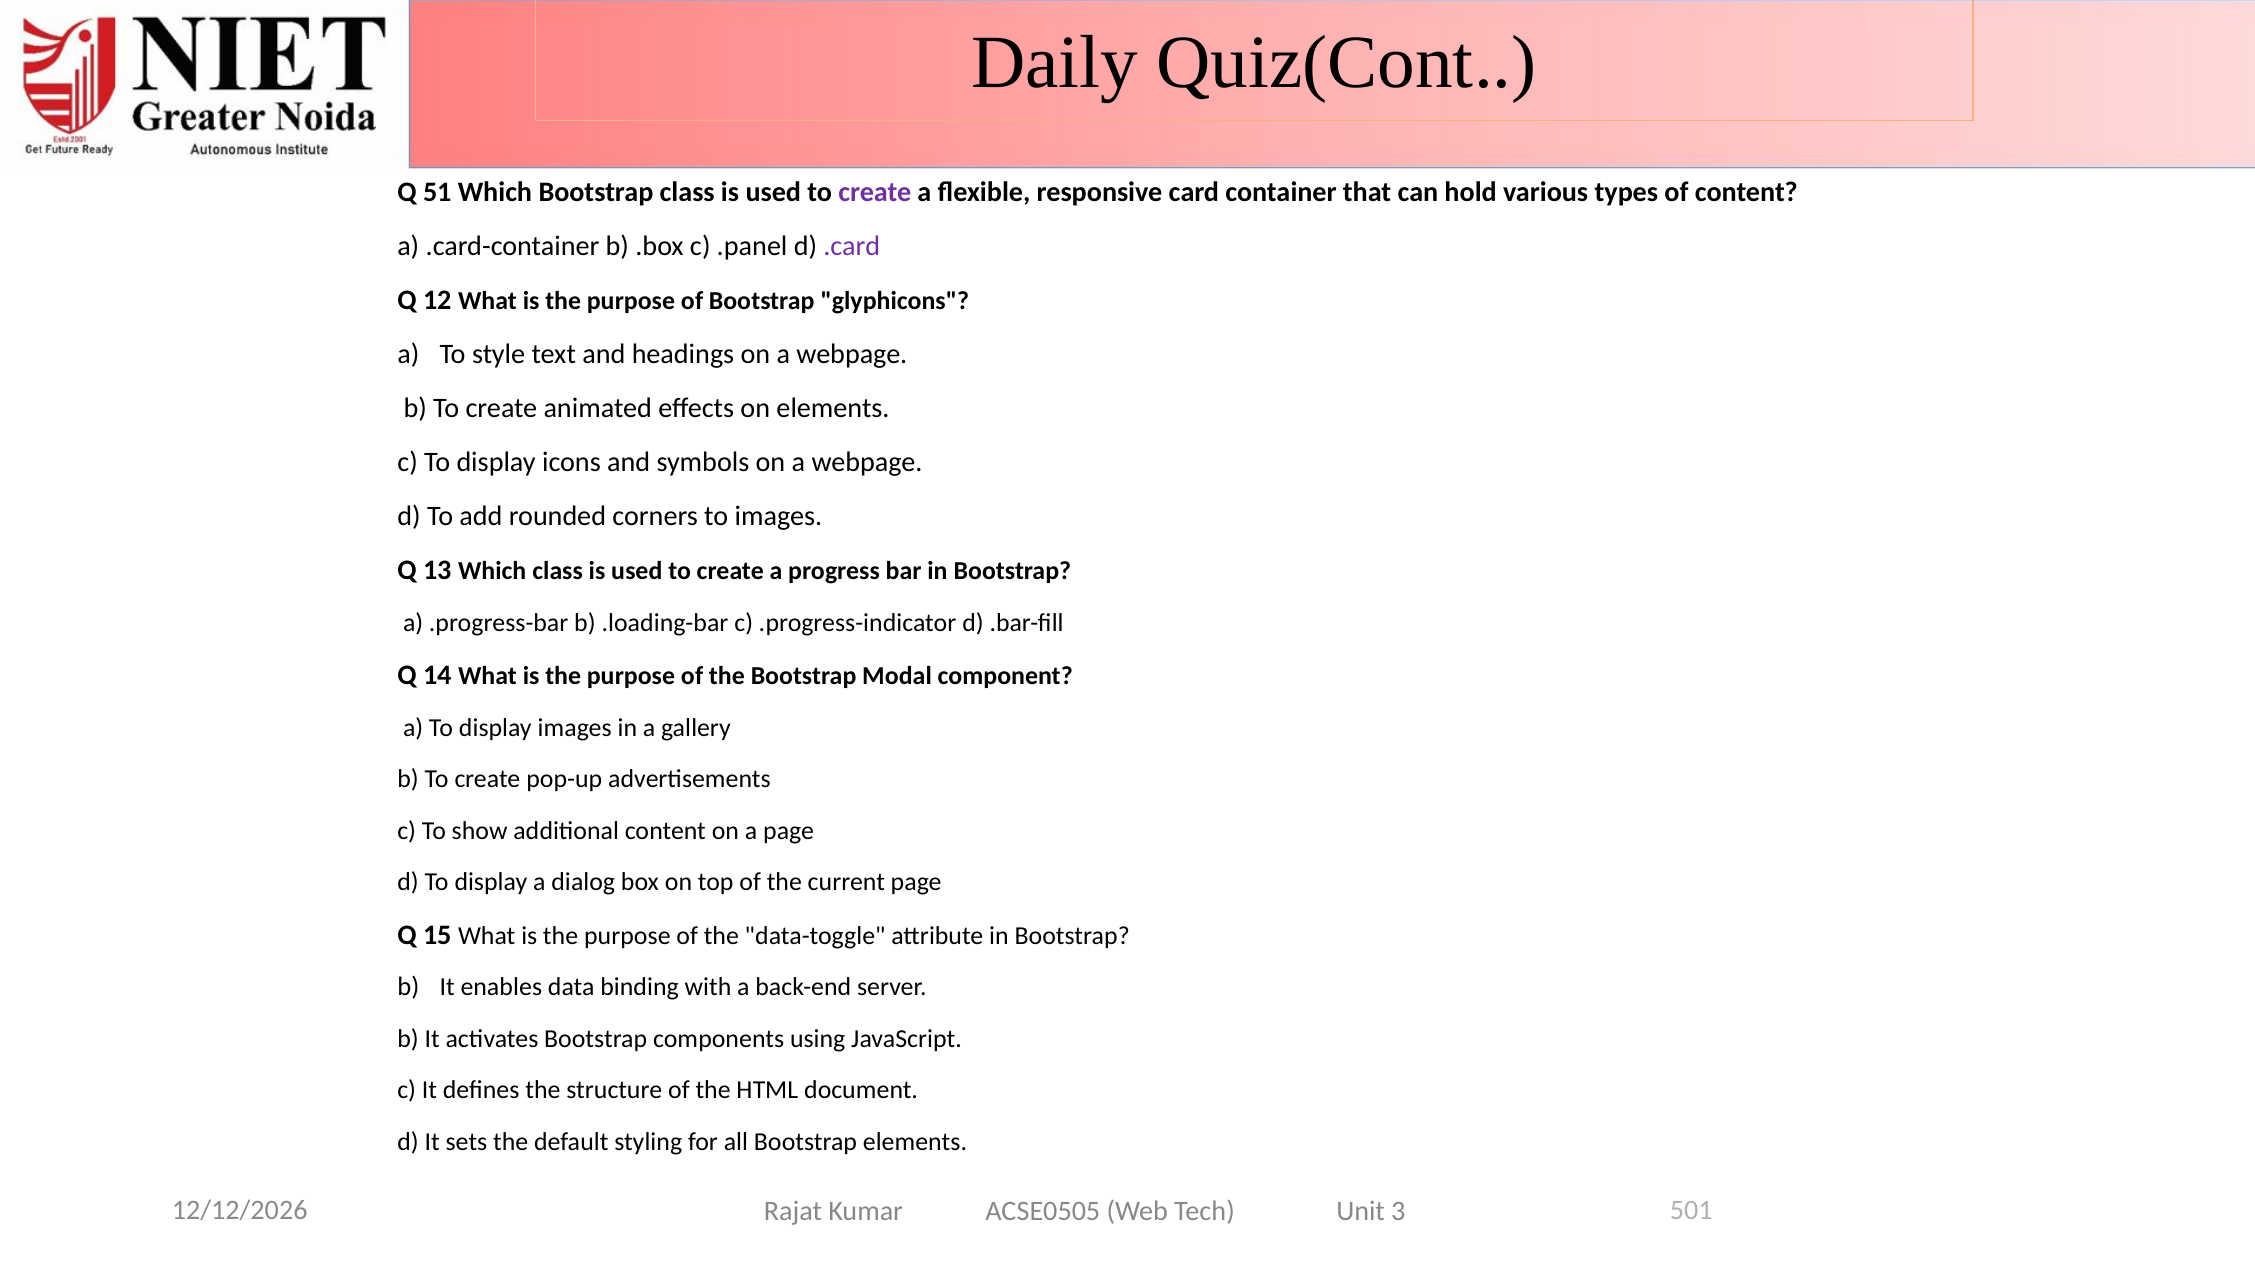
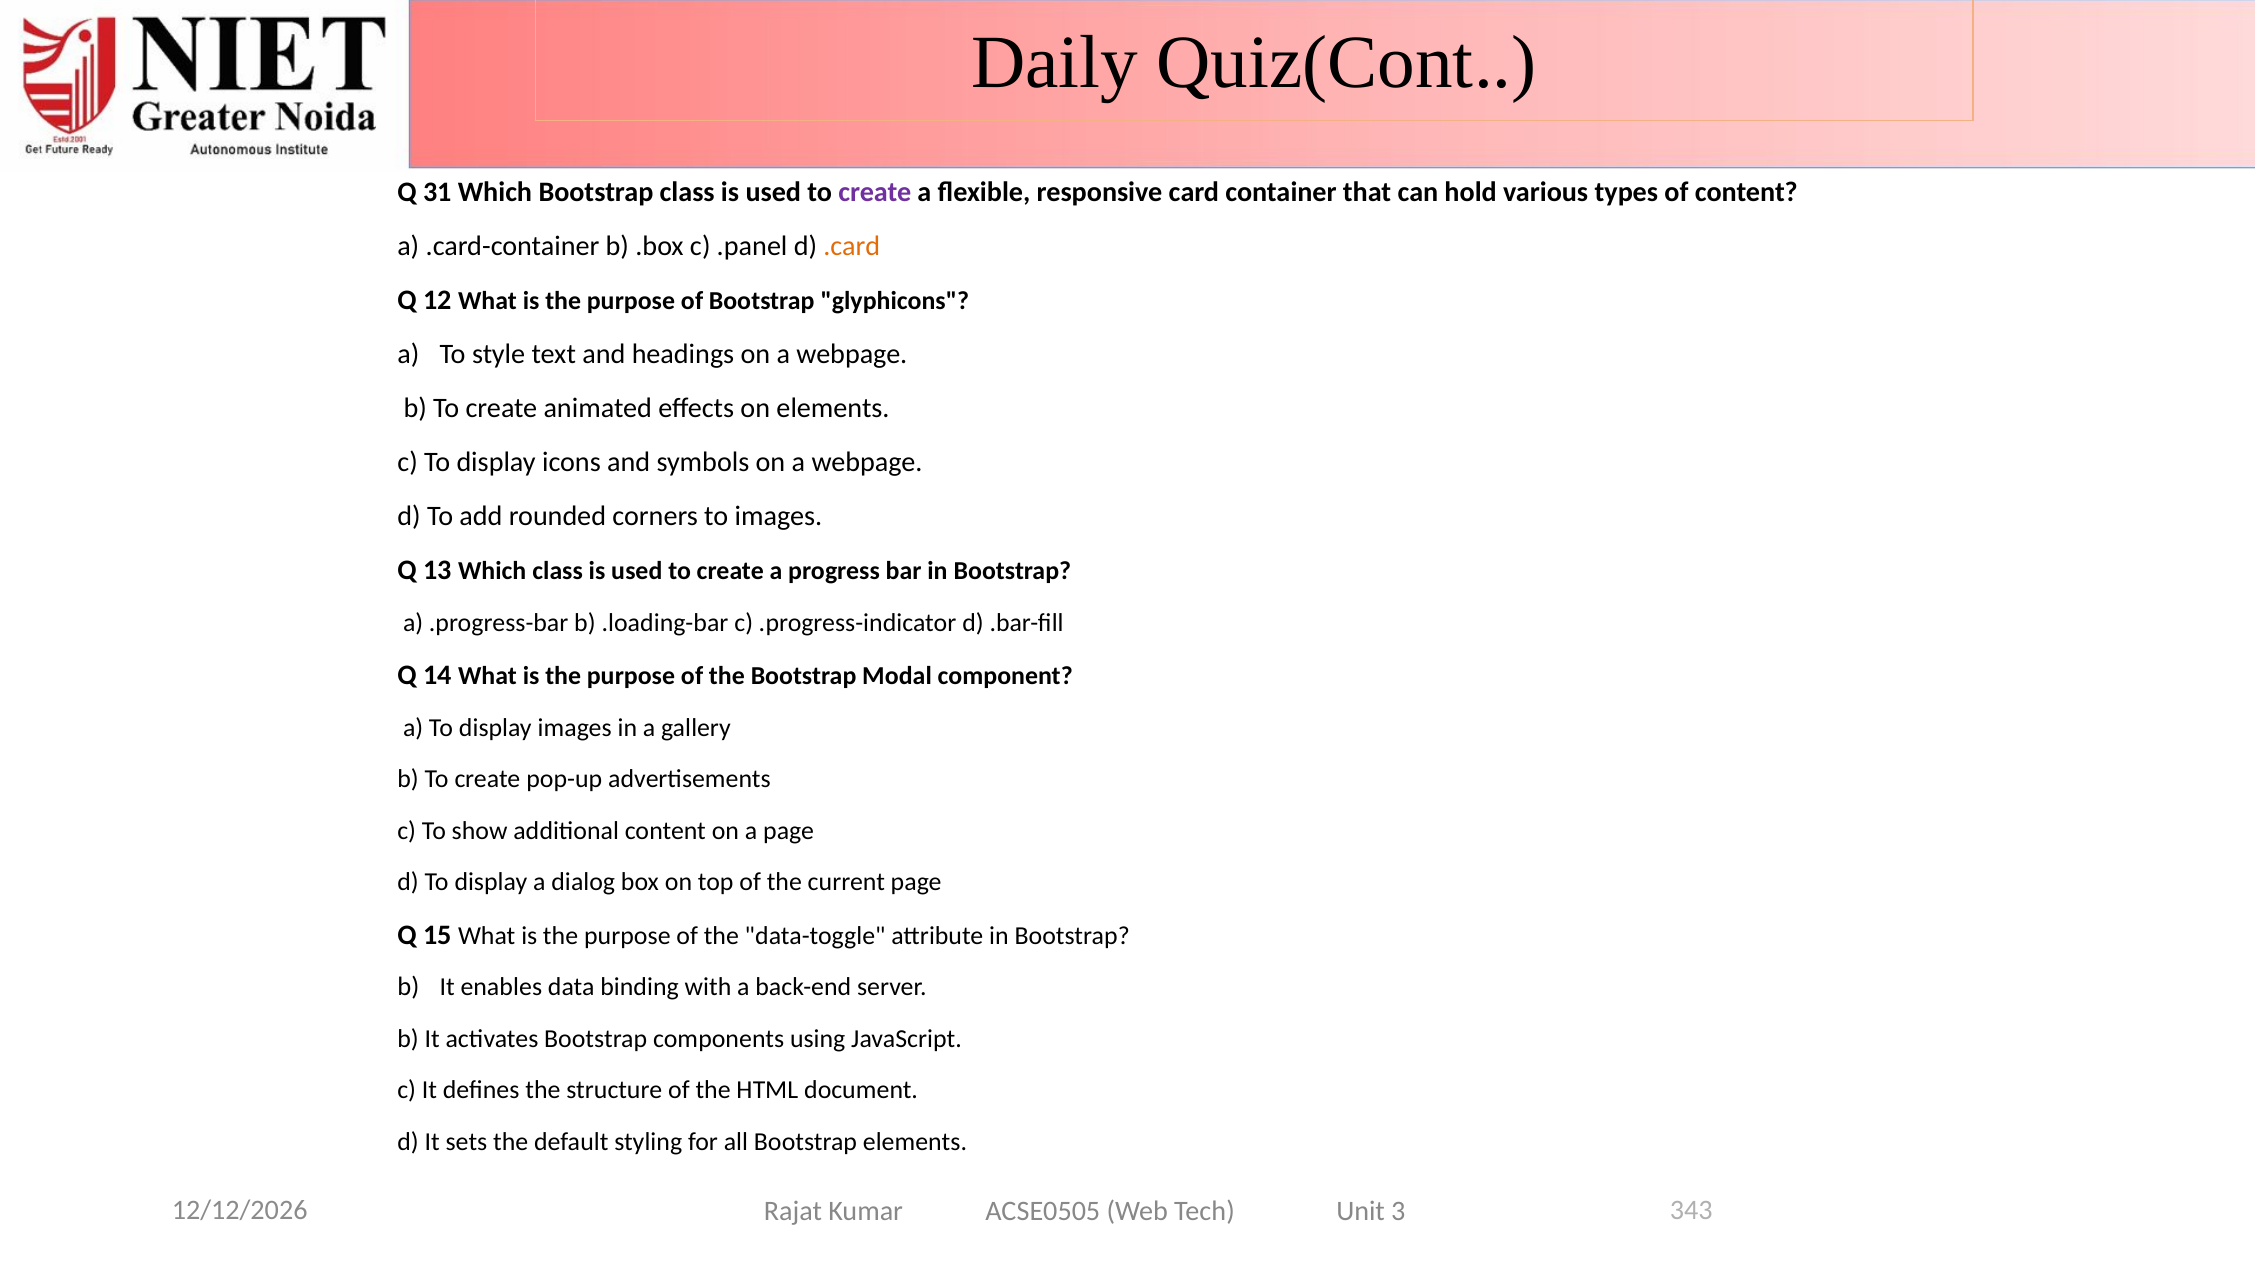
51: 51 -> 31 (437, 193)
.card colour: purple -> orange (852, 247)
501: 501 -> 343 (1691, 1211)
